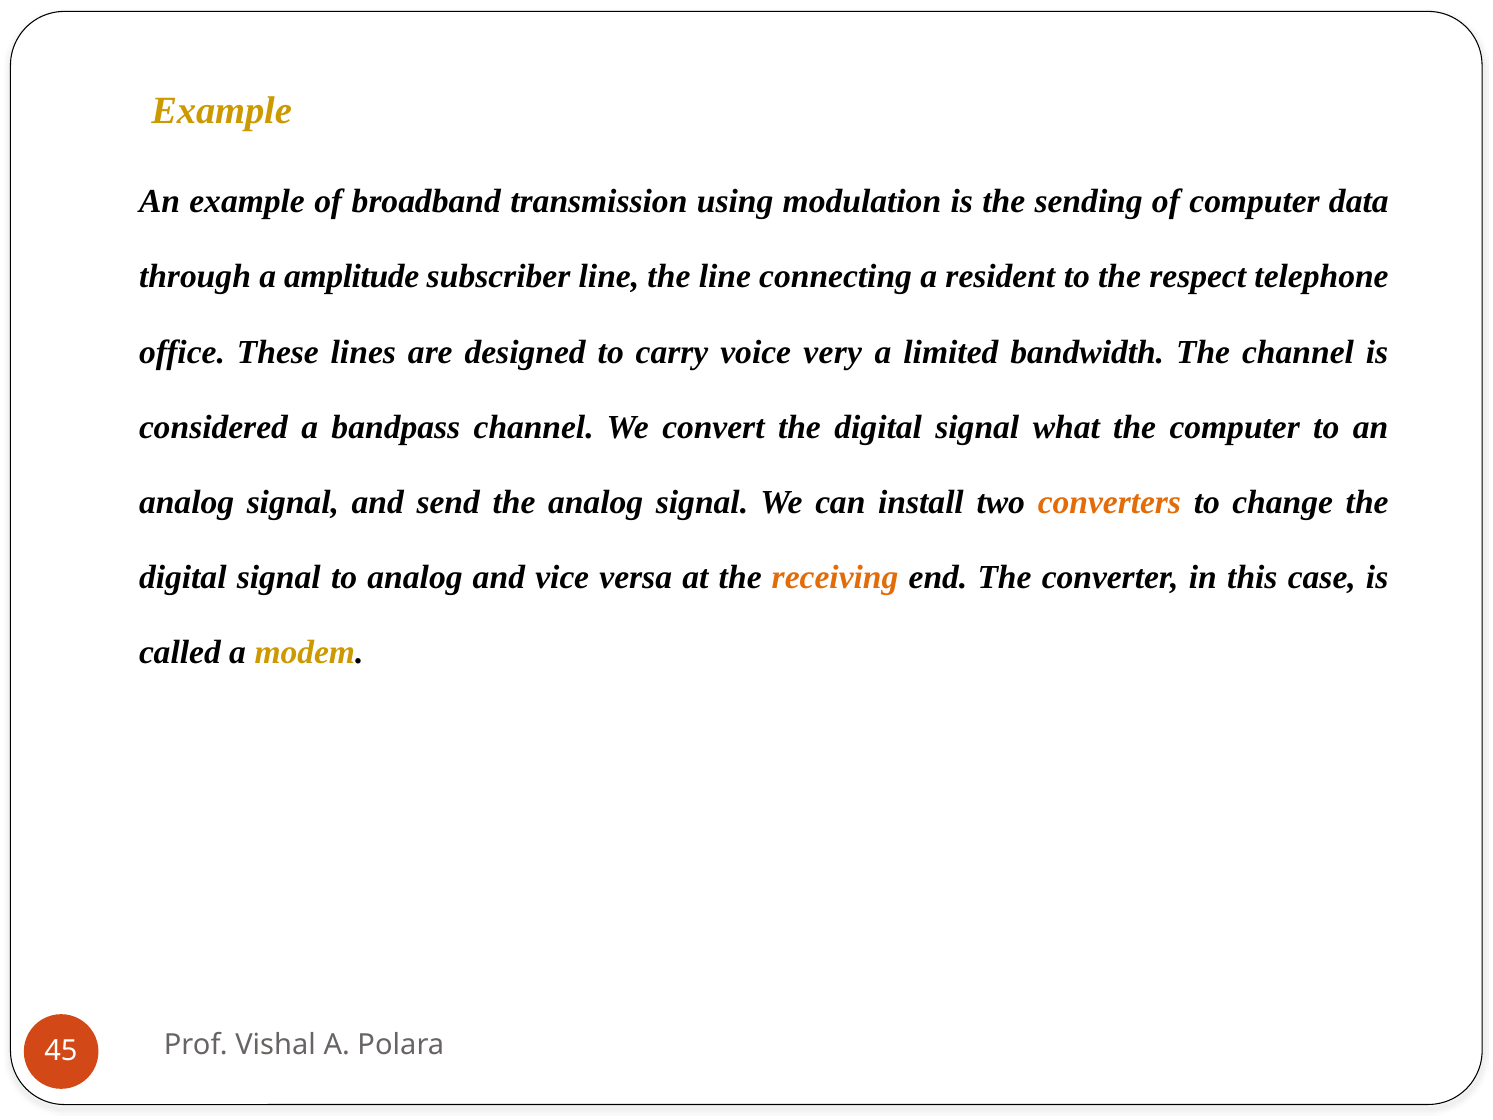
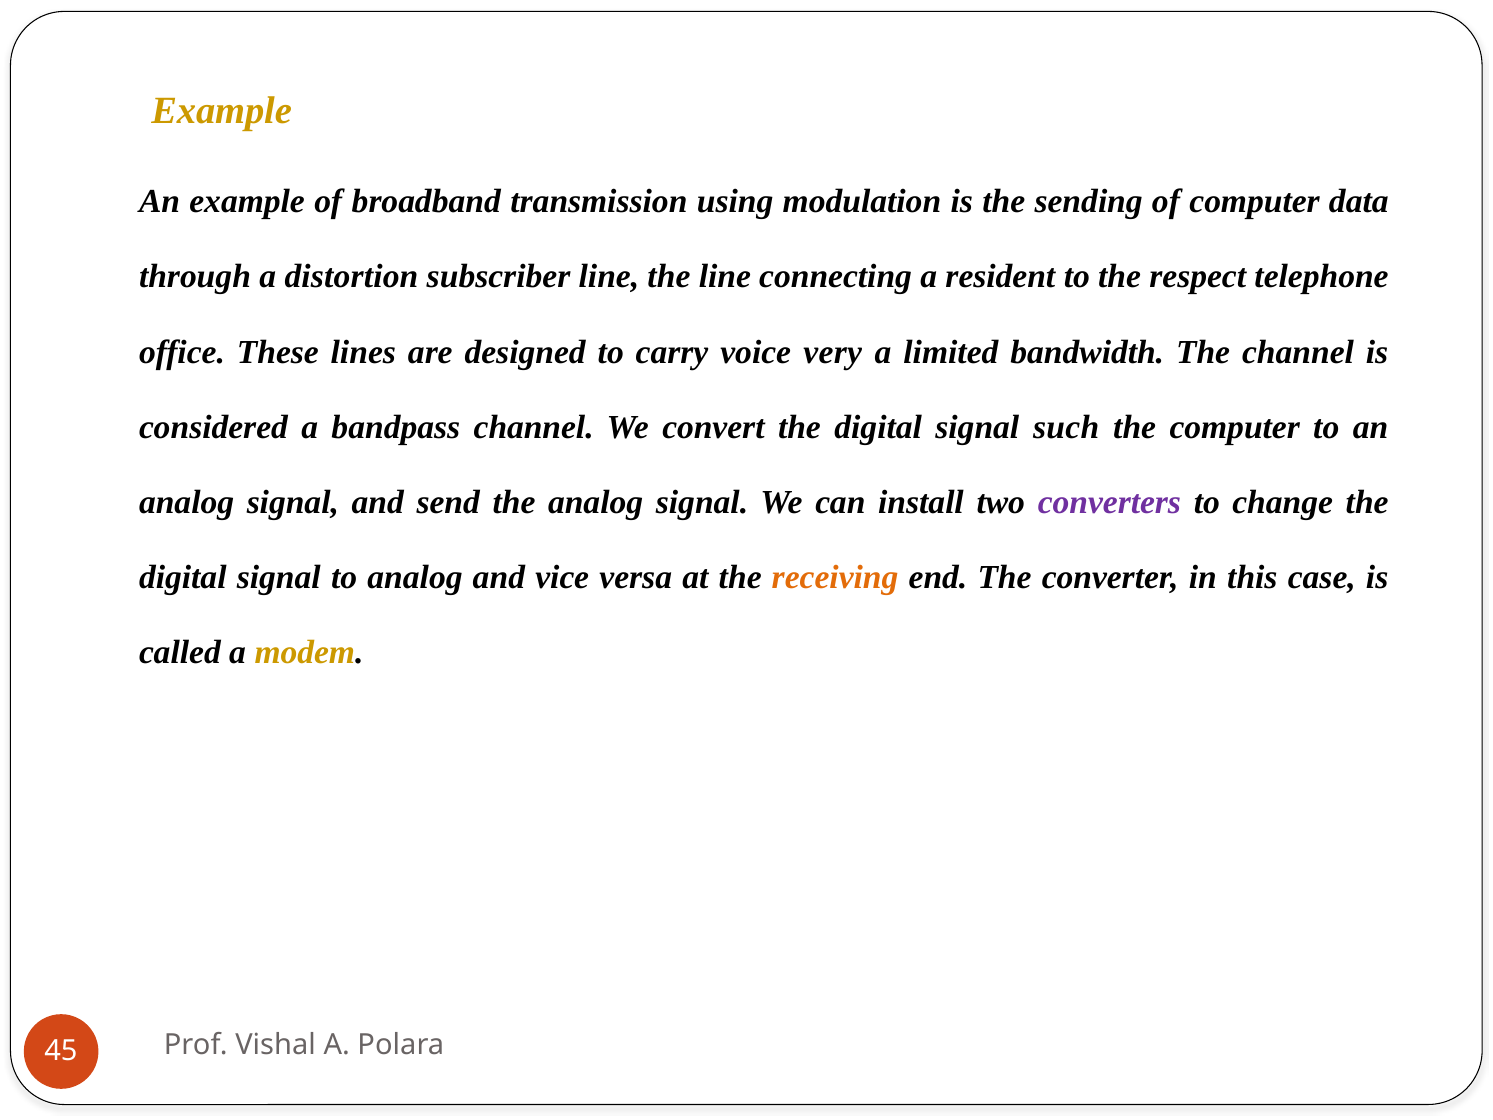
amplitude: amplitude -> distortion (351, 277)
what: what -> such (1066, 427)
converters colour: orange -> purple (1109, 502)
